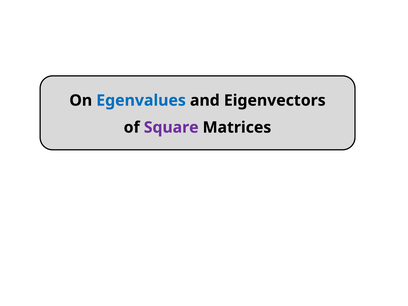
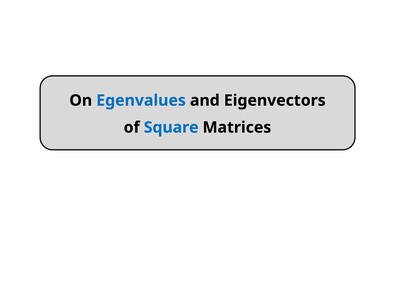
Square colour: purple -> blue (171, 127)
